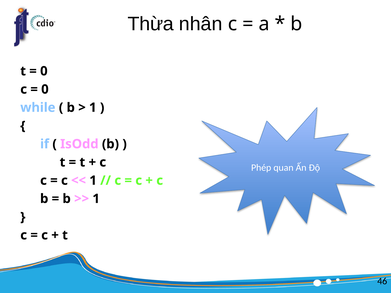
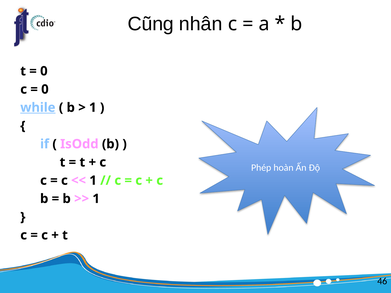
Thừa: Thừa -> Cũng (151, 24)
while underline: none -> present (38, 108)
quan: quan -> hoàn (283, 168)
